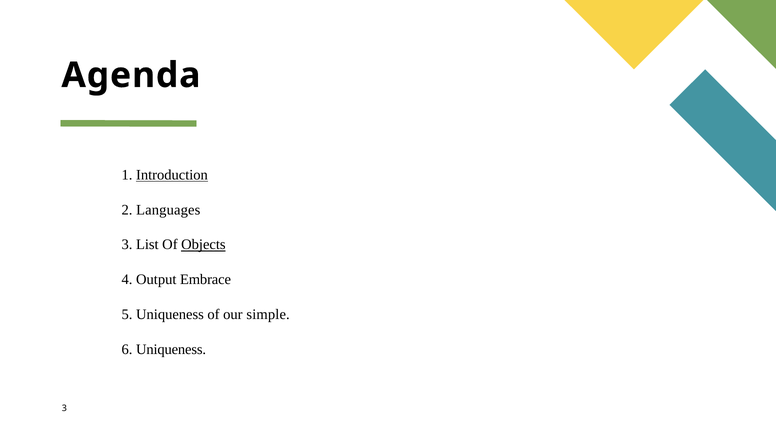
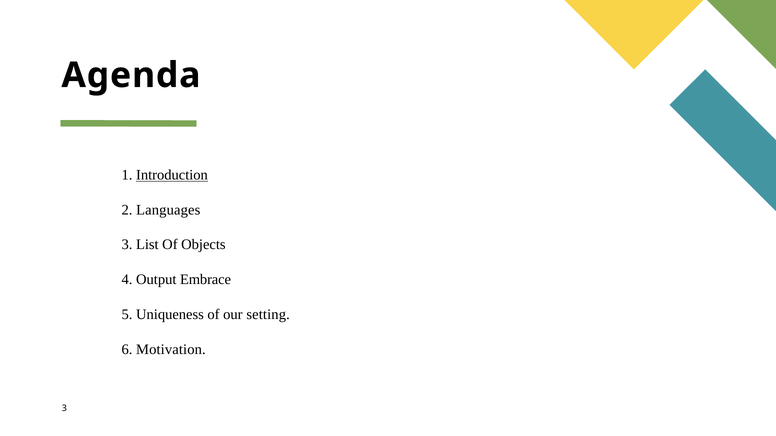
Objects underline: present -> none (203, 245)
simple: simple -> setting (268, 315)
6 Uniqueness: Uniqueness -> Motivation (171, 350)
